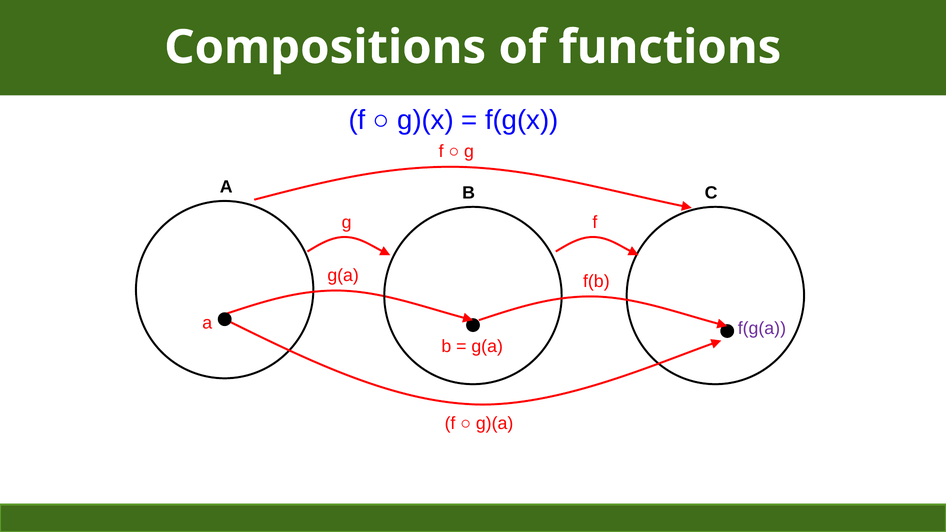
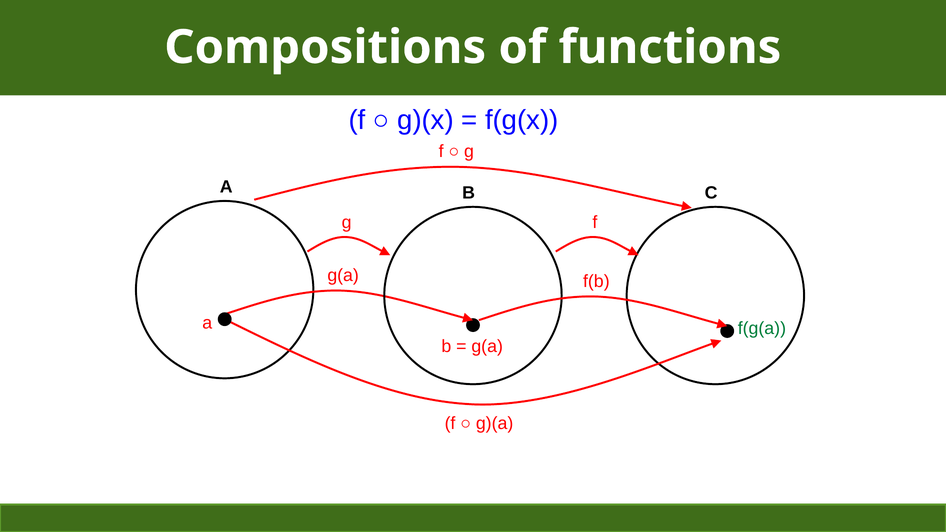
f(g(a colour: purple -> green (762, 329)
